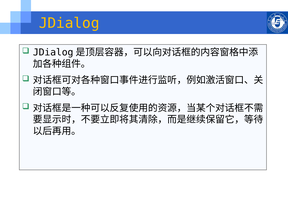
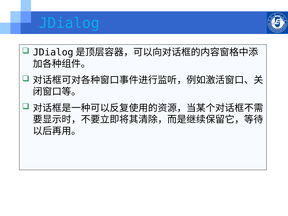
JDialog colour: yellow -> light blue (69, 23)
